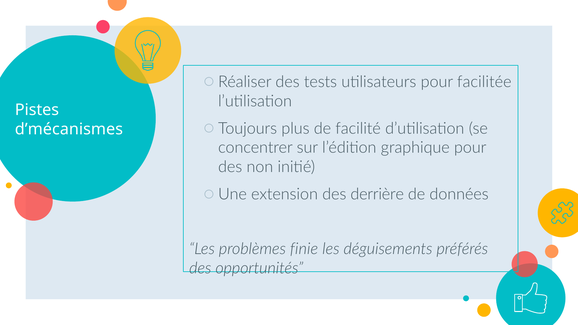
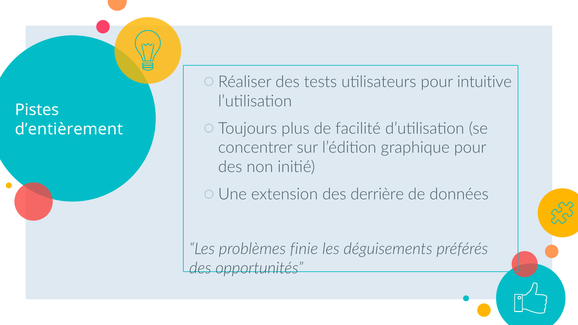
facilitée: facilitée -> intuitive (484, 82)
d’mécanismes: d’mécanismes -> d’entièrement (69, 129)
